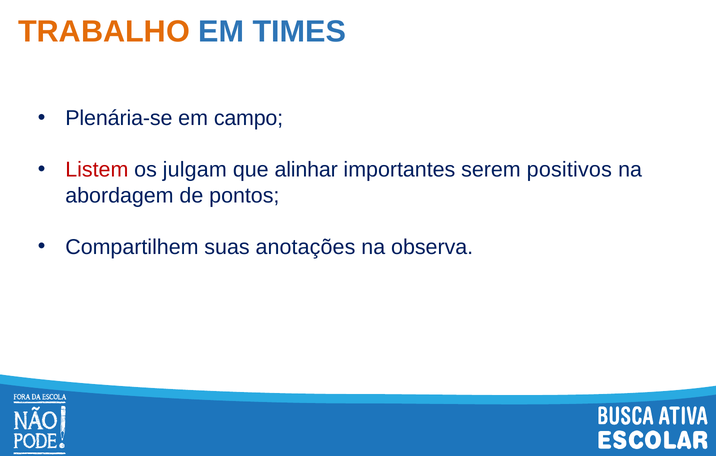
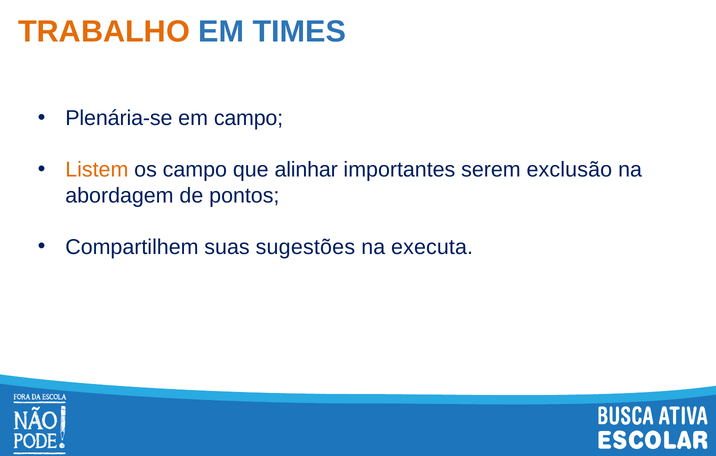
Listem colour: red -> orange (97, 170)
os julgam: julgam -> campo (195, 170)
positivos: positivos -> exclusão (569, 170)
anotações: anotações -> sugestões (305, 247)
observa: observa -> executa (432, 247)
